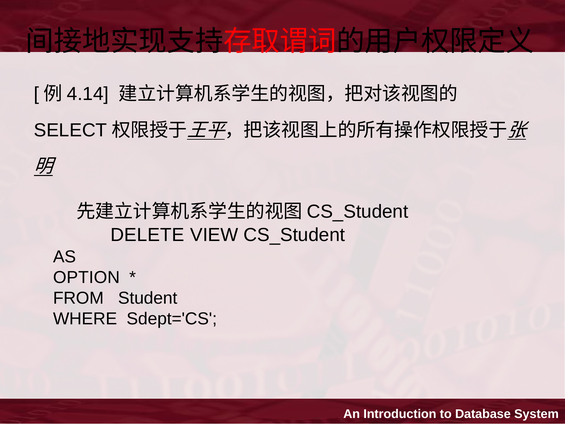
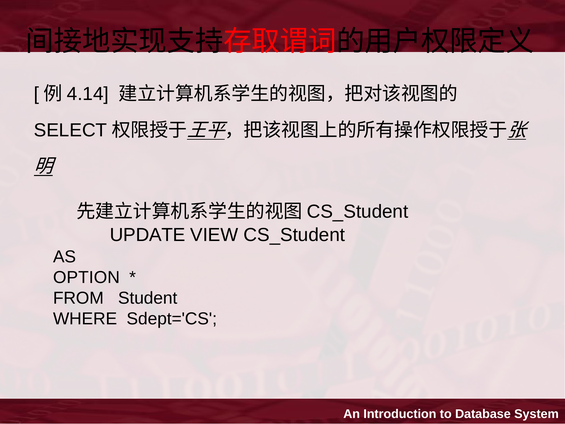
DELETE: DELETE -> UPDATE (148, 235)
